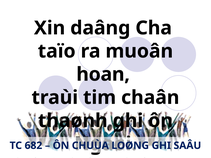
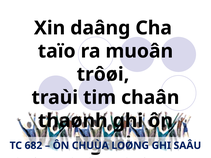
hoan: hoan -> trôøi (103, 74)
